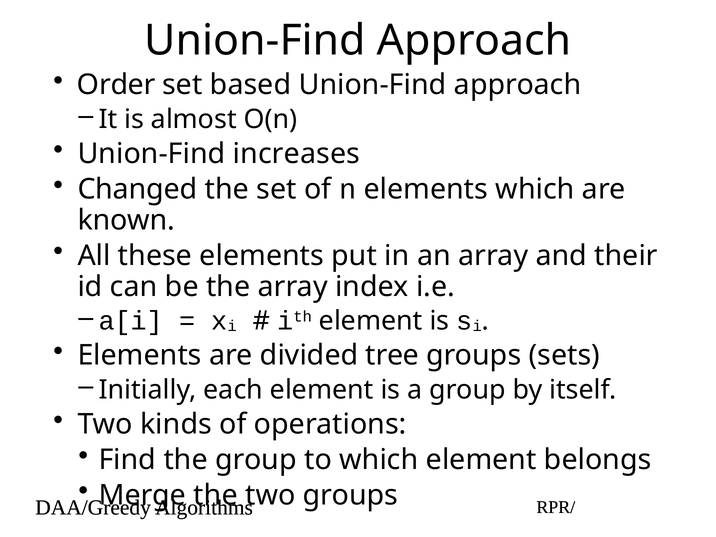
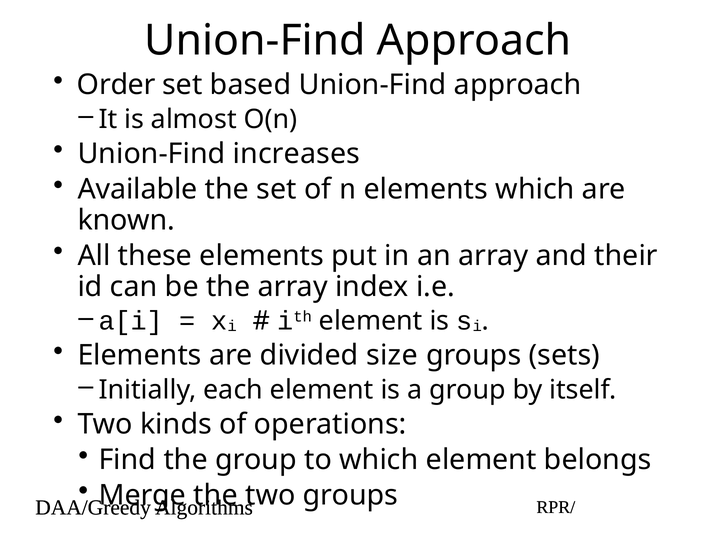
Changed: Changed -> Available (137, 189)
tree: tree -> size (392, 355)
